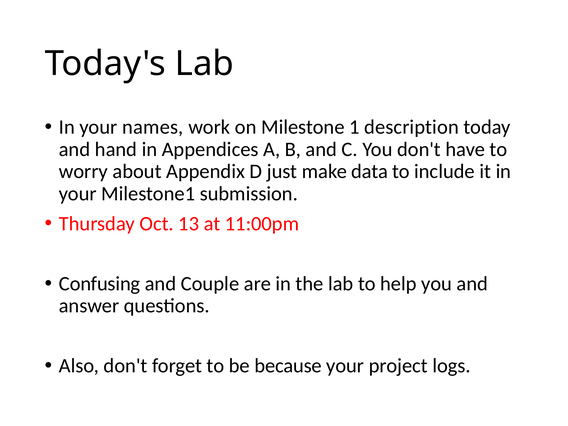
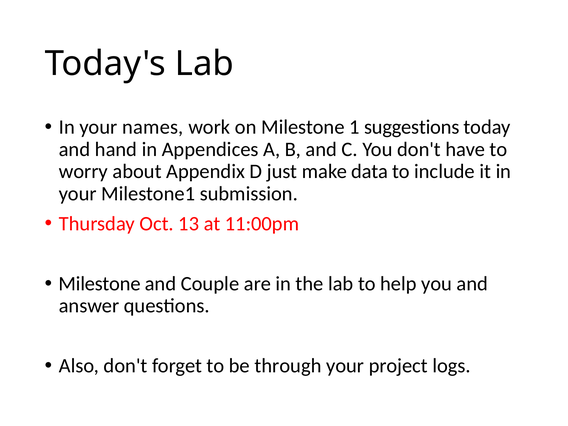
description: description -> suggestions (412, 127)
Confusing: Confusing -> Milestone (100, 284)
because: because -> through (288, 366)
